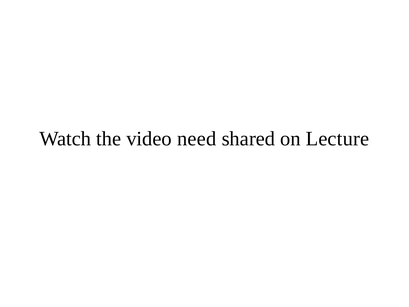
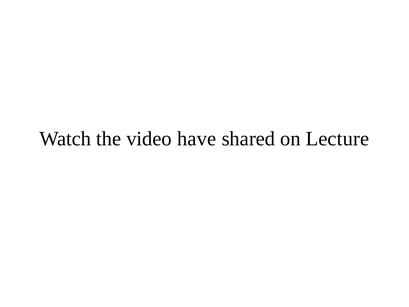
need: need -> have (197, 138)
